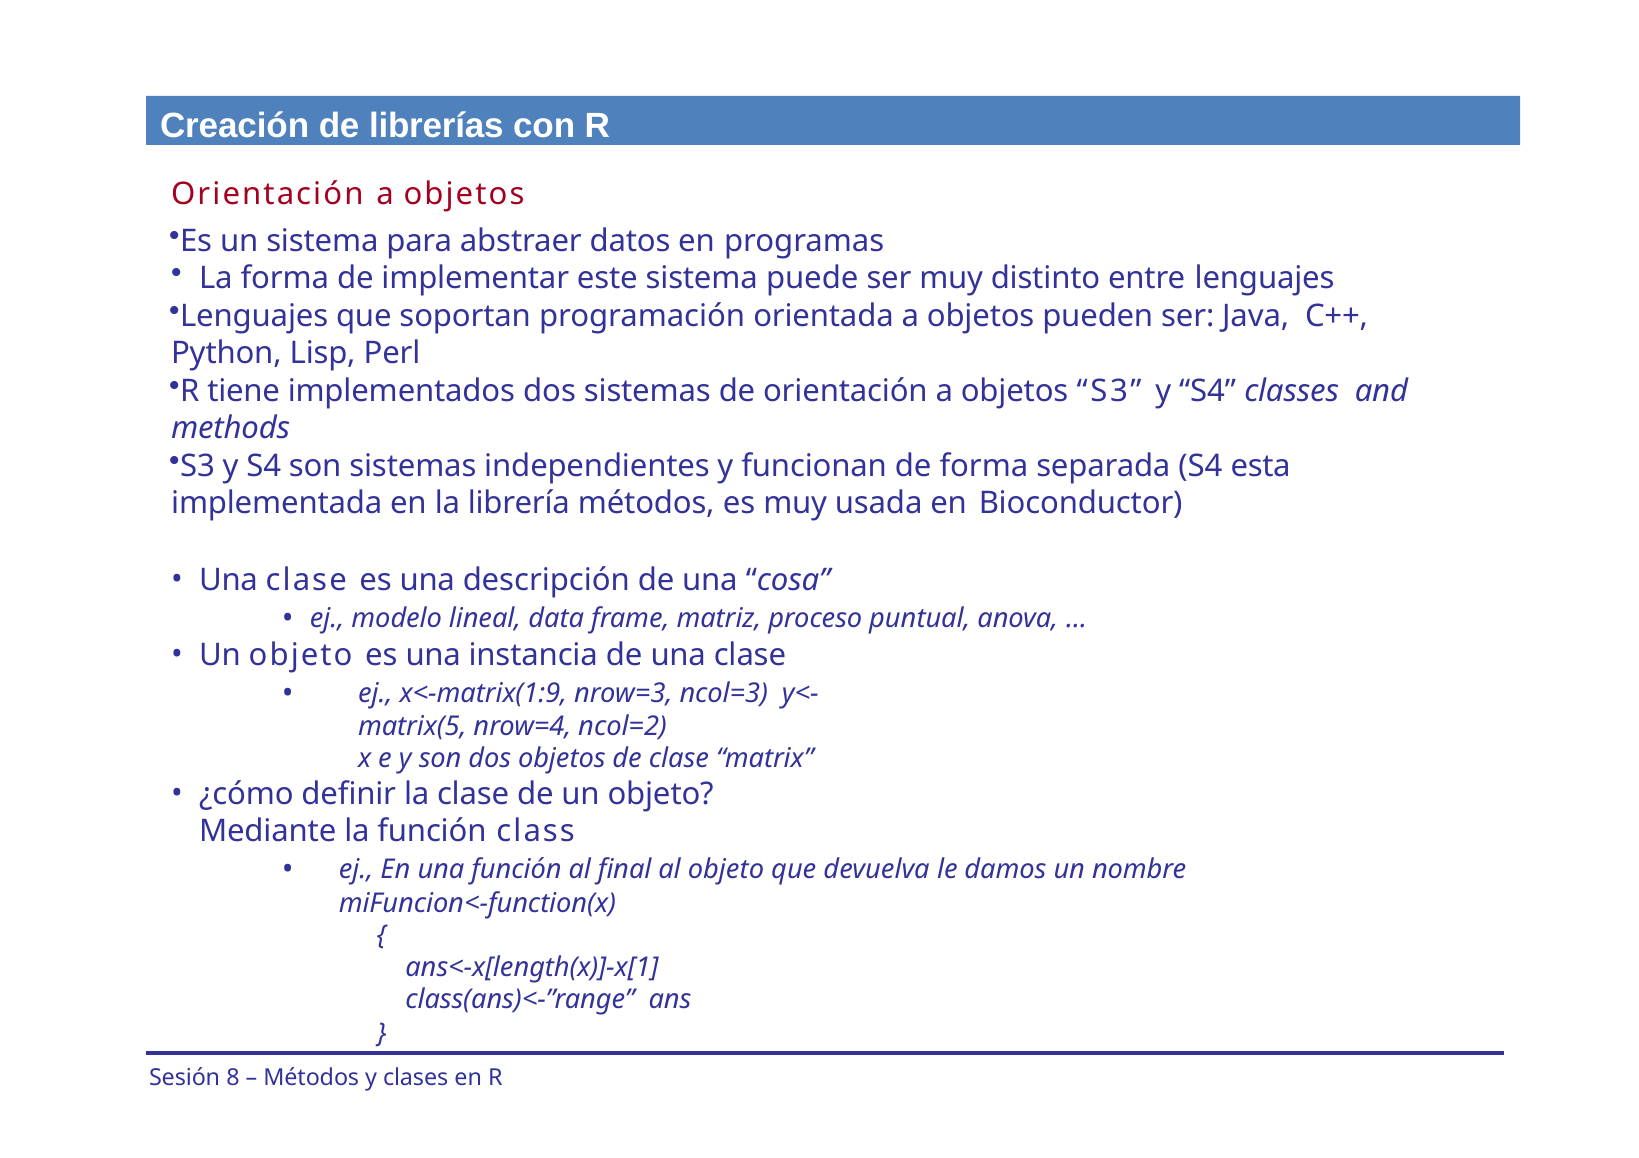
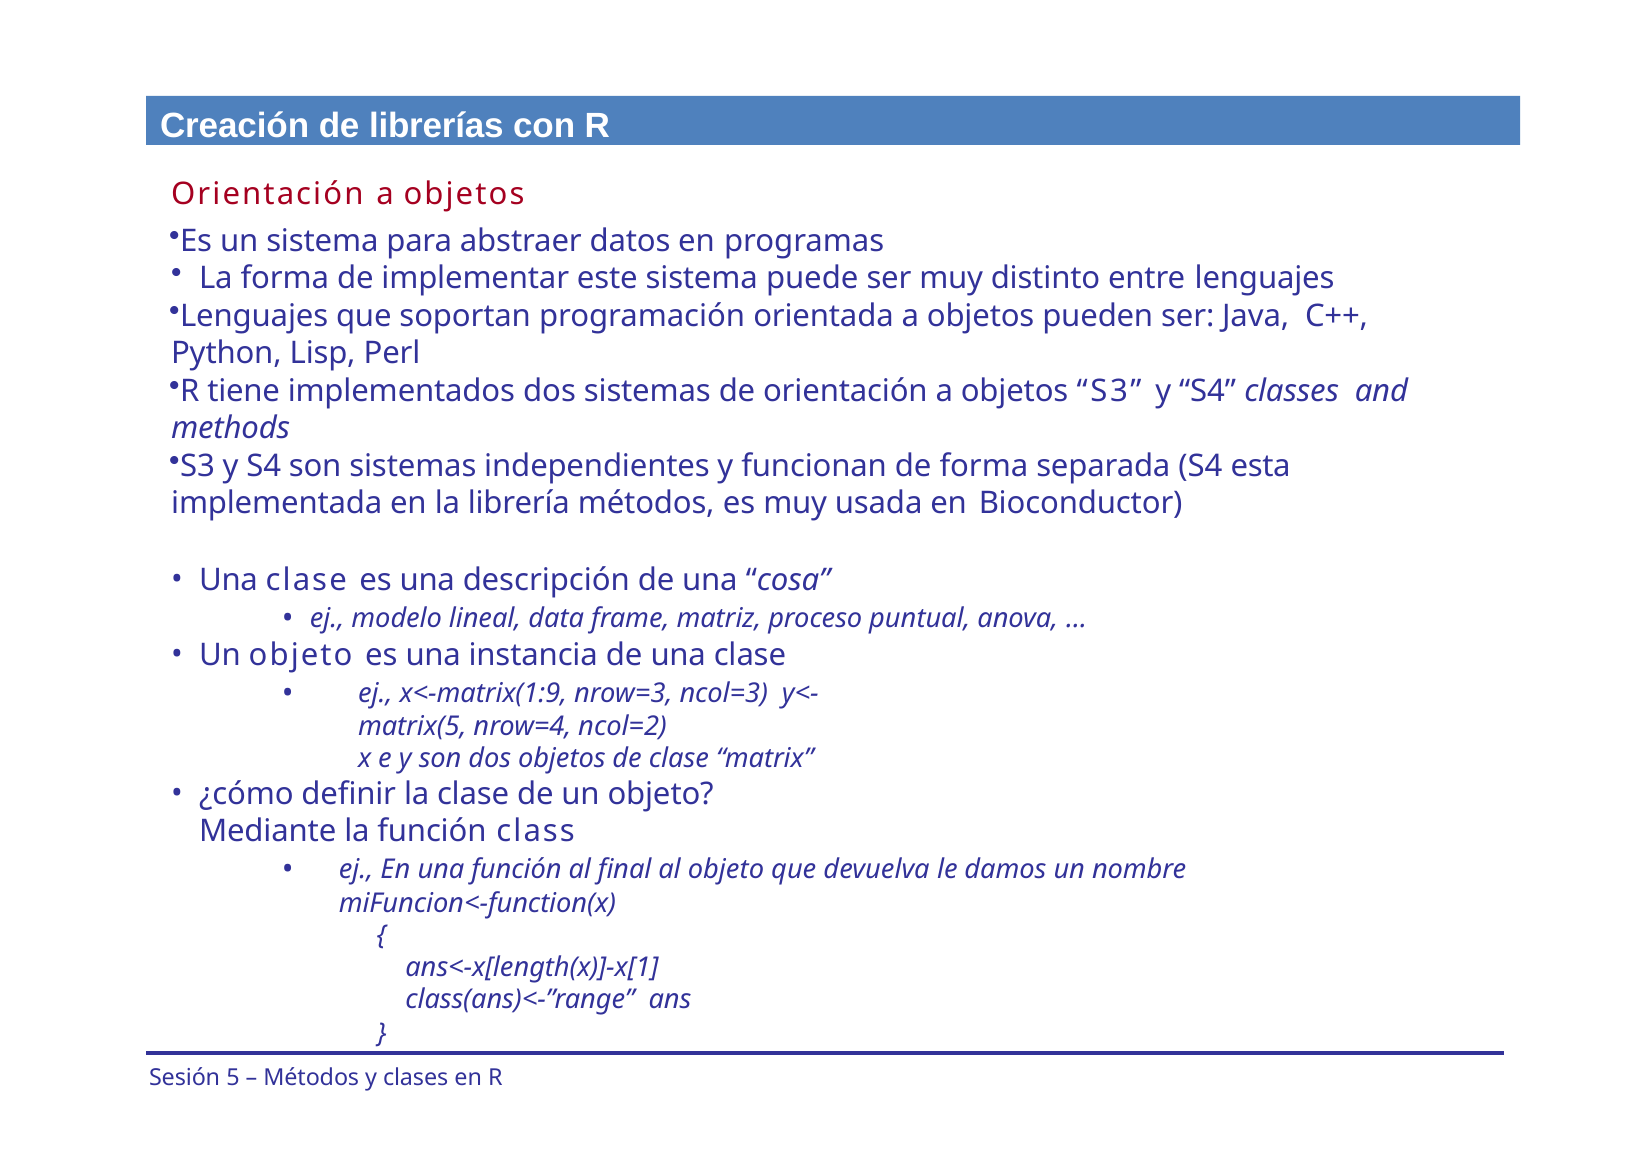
8: 8 -> 5 (233, 1078)
